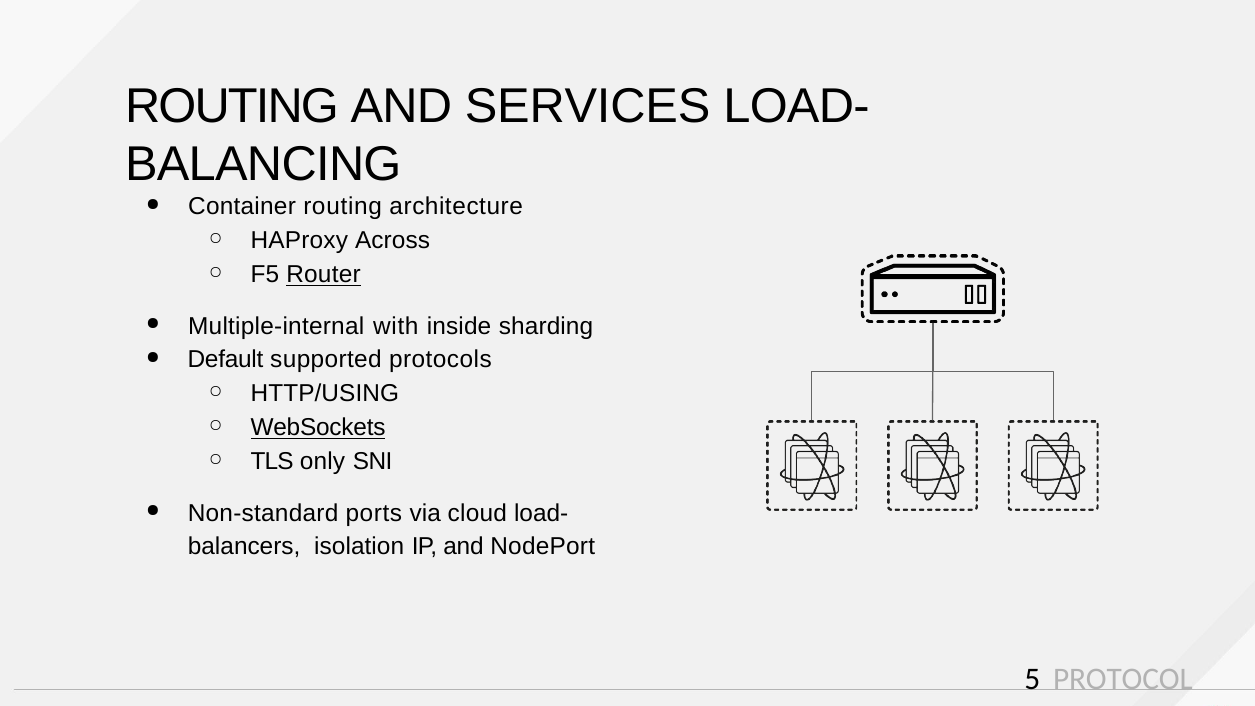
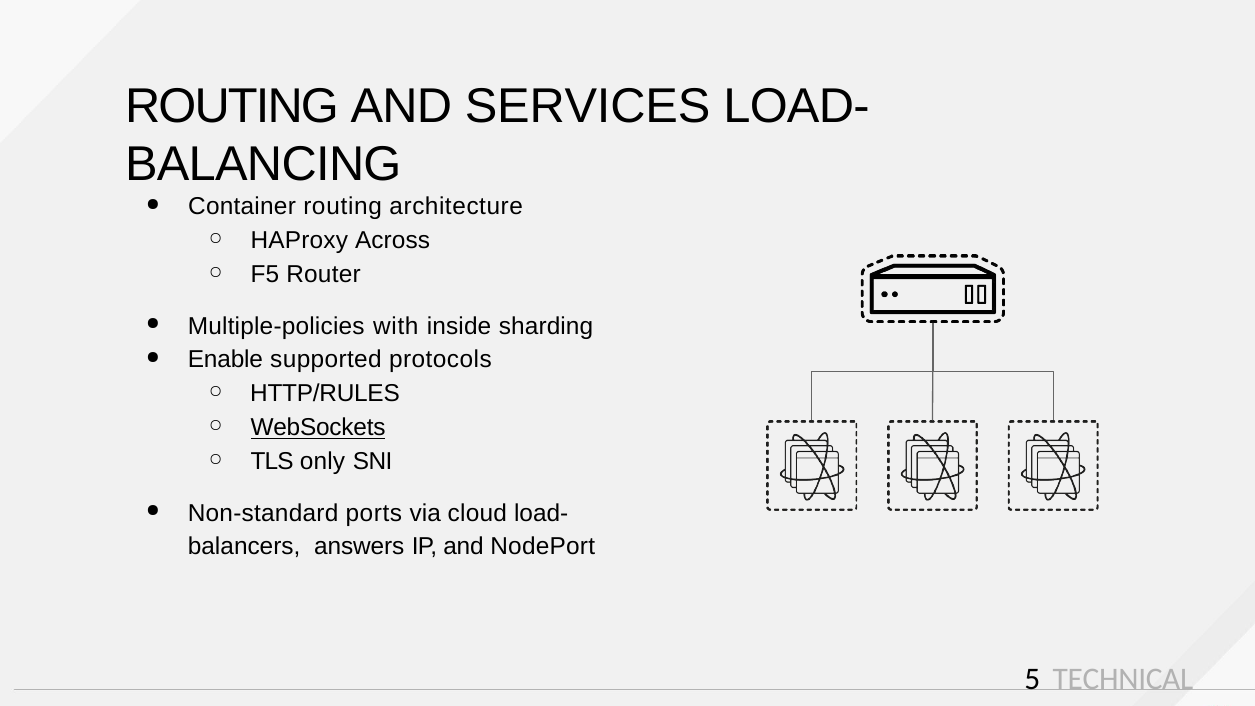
Router underline: present -> none (324, 275)
Multiple-internal: Multiple-internal -> Multiple-policies (276, 326)
Default: Default -> Enable (225, 360)
HTTP/USING: HTTP/USING -> HTTP/RULES (325, 394)
isolation: isolation -> answers (359, 547)
5 PROTOCOL: PROTOCOL -> TECHNICAL (1123, 679)
